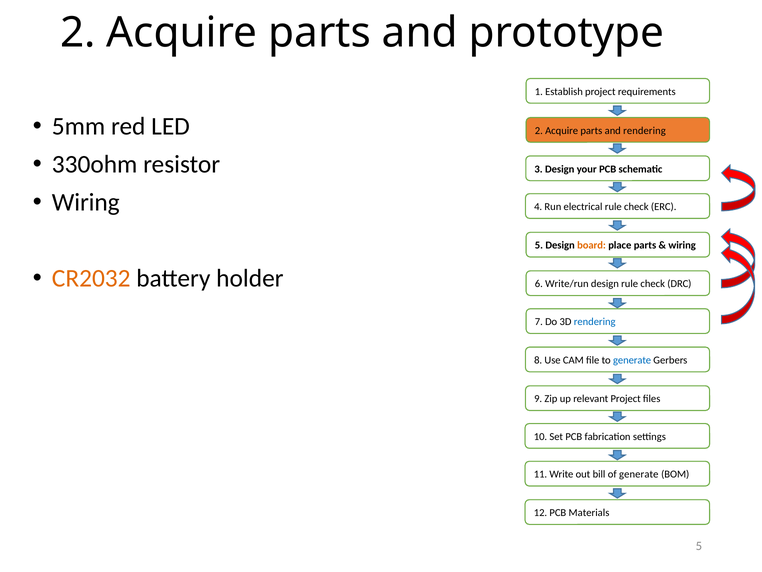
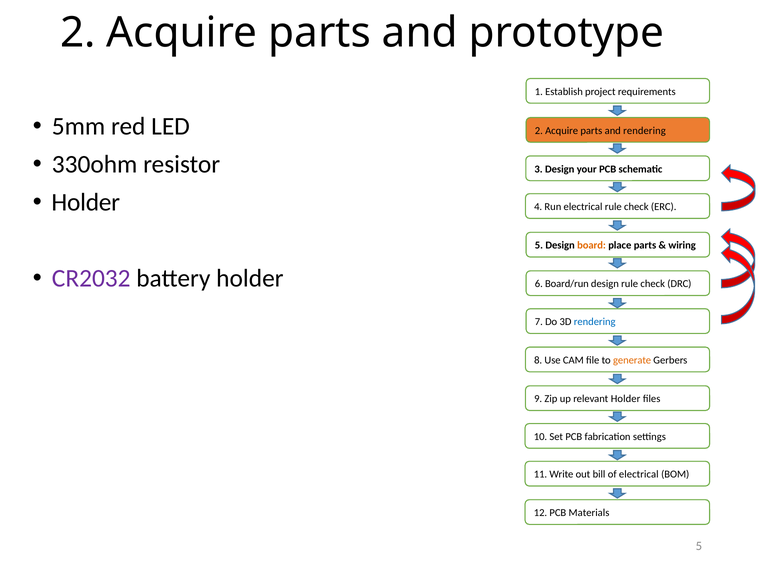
Wiring: Wiring -> Holder (86, 202)
CR2032 colour: orange -> purple (91, 278)
Write/run: Write/run -> Board/run (567, 284)
generate colour: blue -> orange (632, 360)
relevant Project: Project -> Holder (626, 399)
of generate: generate -> electrical (639, 474)
